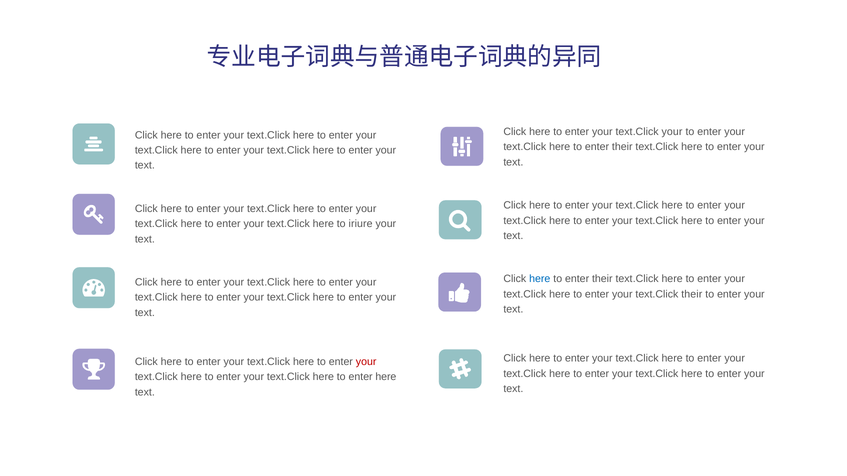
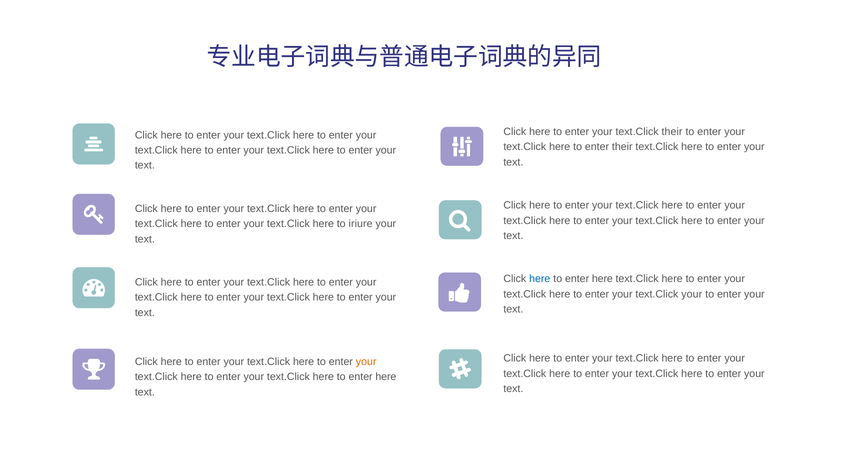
text.Click your: your -> their (672, 132)
their: their -> here (602, 279)
text.Click their: their -> your (692, 294)
your colour: red -> orange (366, 362)
